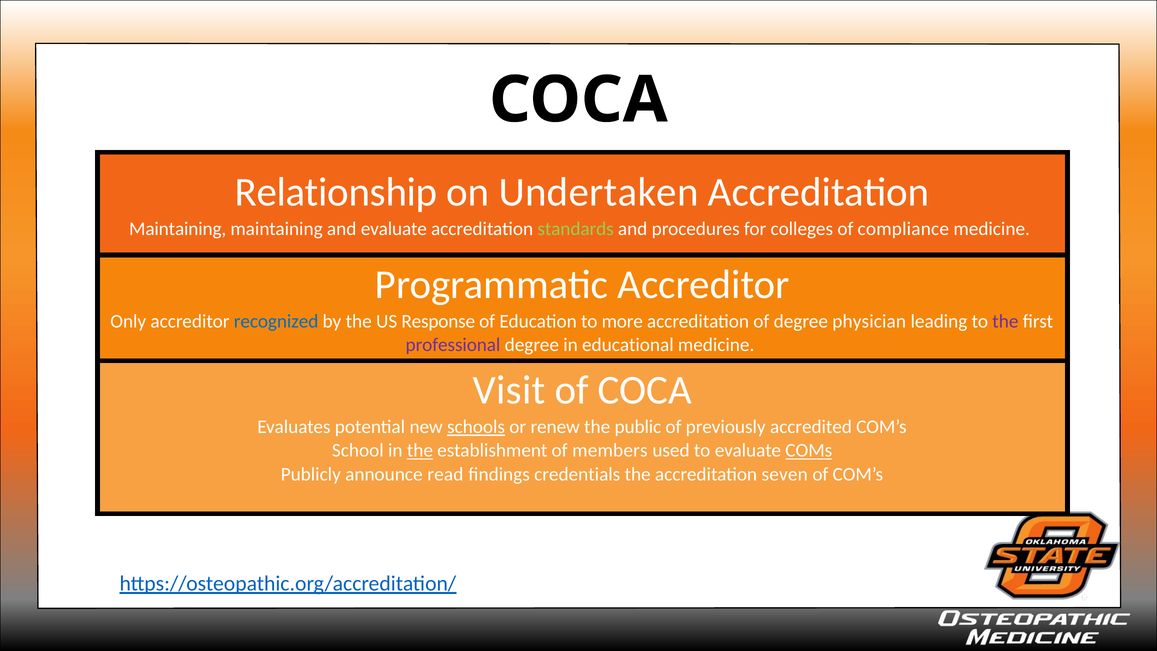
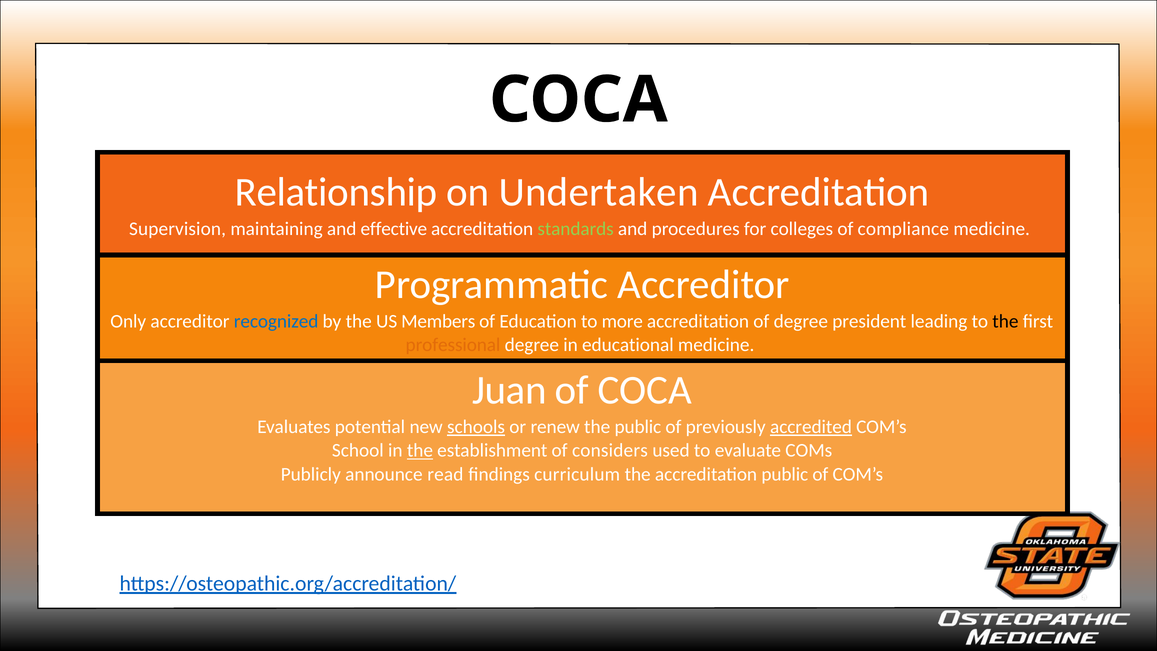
Maintaining: Maintaining -> Supervision (178, 229)
and evaluate: evaluate -> effective (394, 229)
Response: Response -> Members (438, 321)
physician: physician -> president (869, 321)
the colour: purple -> black (1005, 321)
professional colour: purple -> orange (453, 345)
Visit: Visit -> Juan (509, 390)
accredited underline: none -> present (811, 427)
members: members -> considers (610, 450)
COMs underline: present -> none (809, 450)
credentials: credentials -> curriculum (577, 474)
accreditation seven: seven -> public (785, 474)
